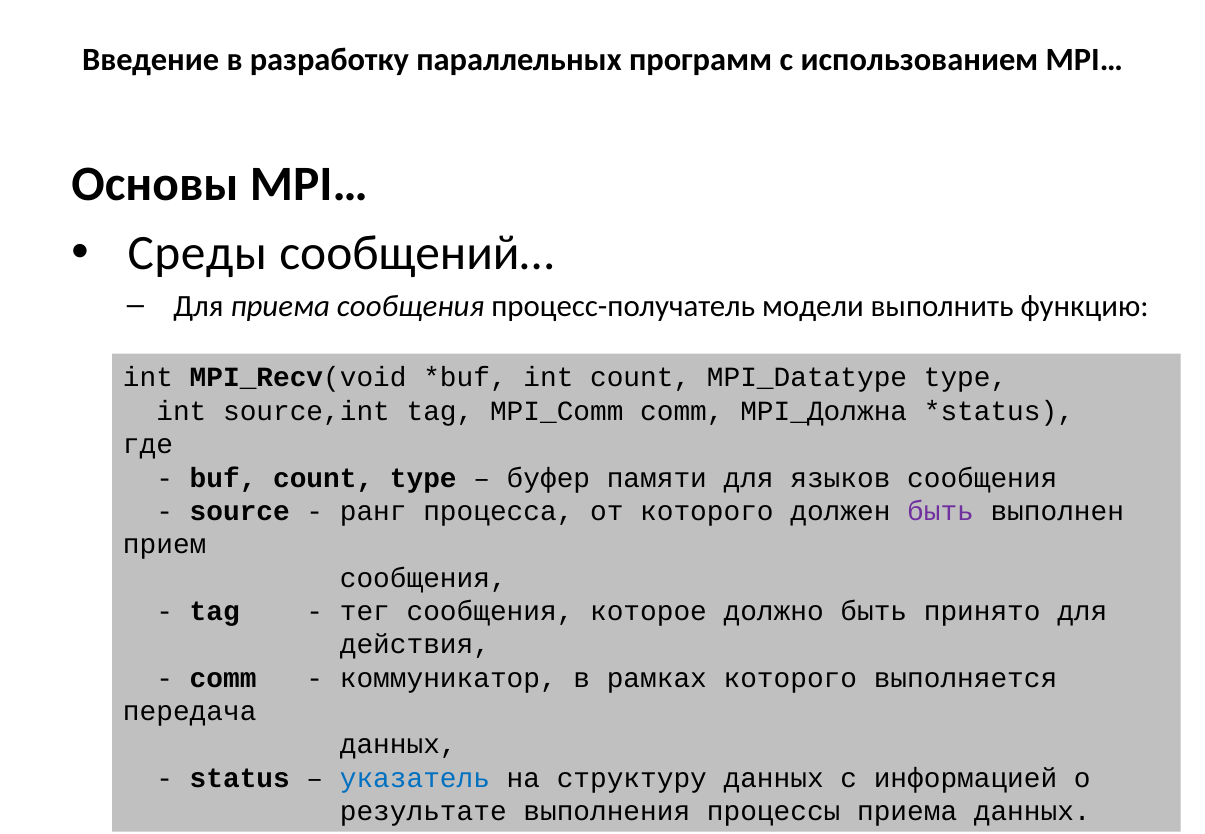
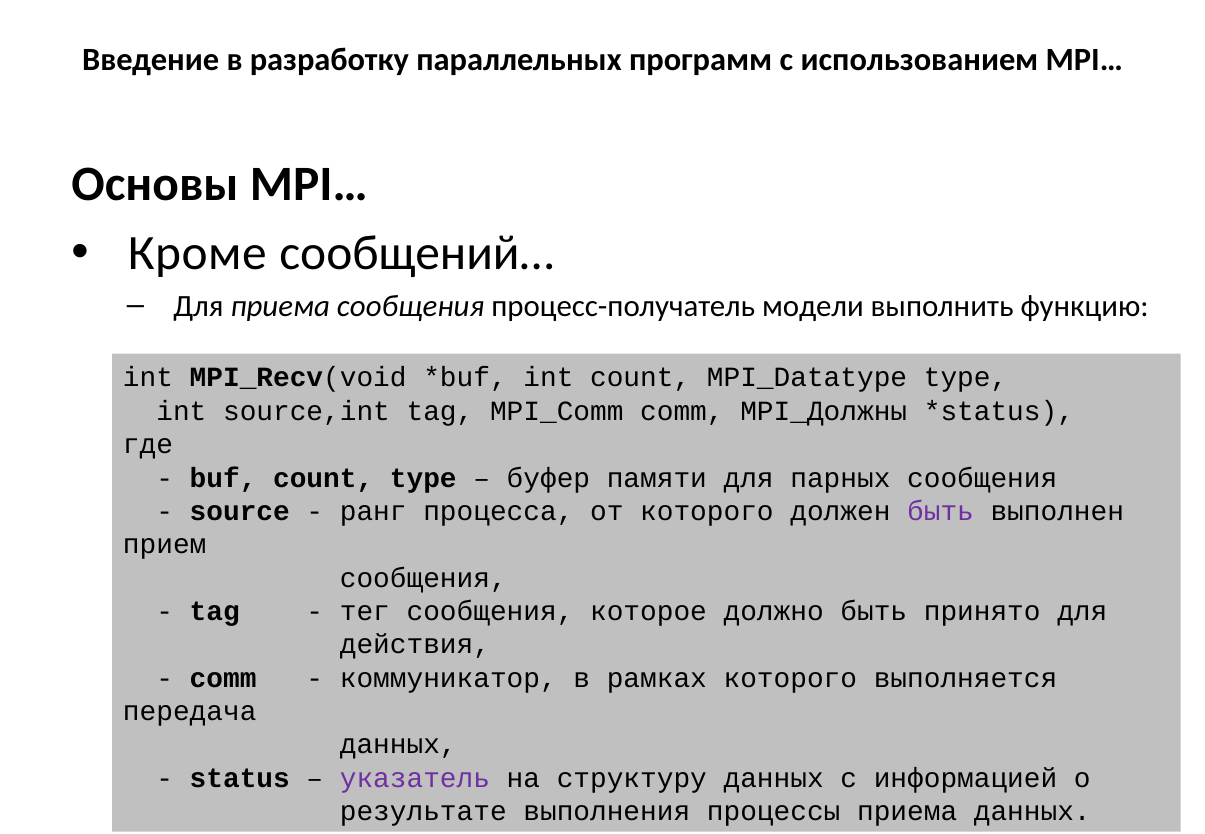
Среды: Среды -> Кроме (197, 254)
MPI_Должна: MPI_Должна -> MPI_Должны (824, 411)
языков: языков -> парных (840, 478)
указатель colour: blue -> purple (415, 778)
